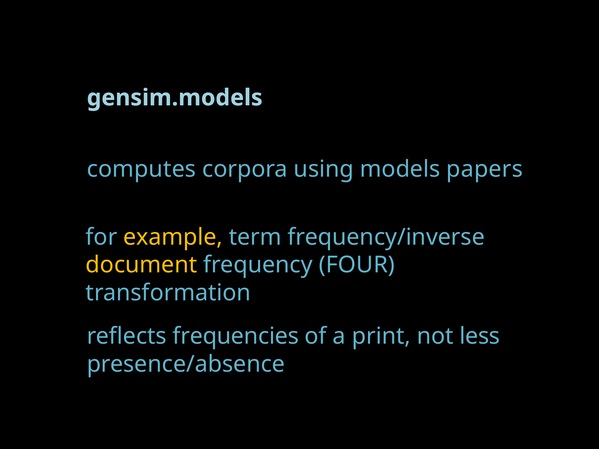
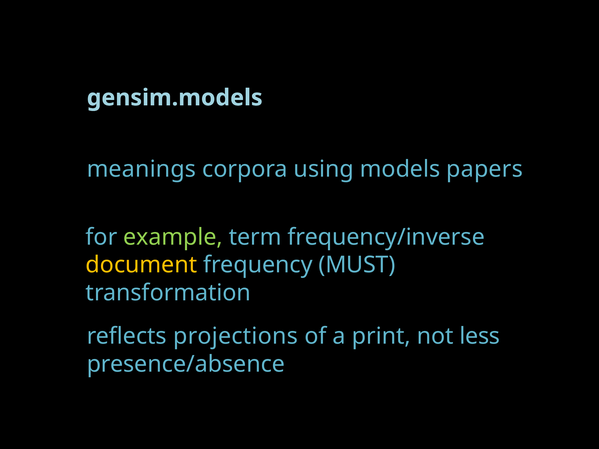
computes: computes -> meanings (141, 169)
example colour: yellow -> light green (173, 237)
FOUR: FOUR -> MUST (357, 265)
frequencies: frequencies -> projections (236, 336)
